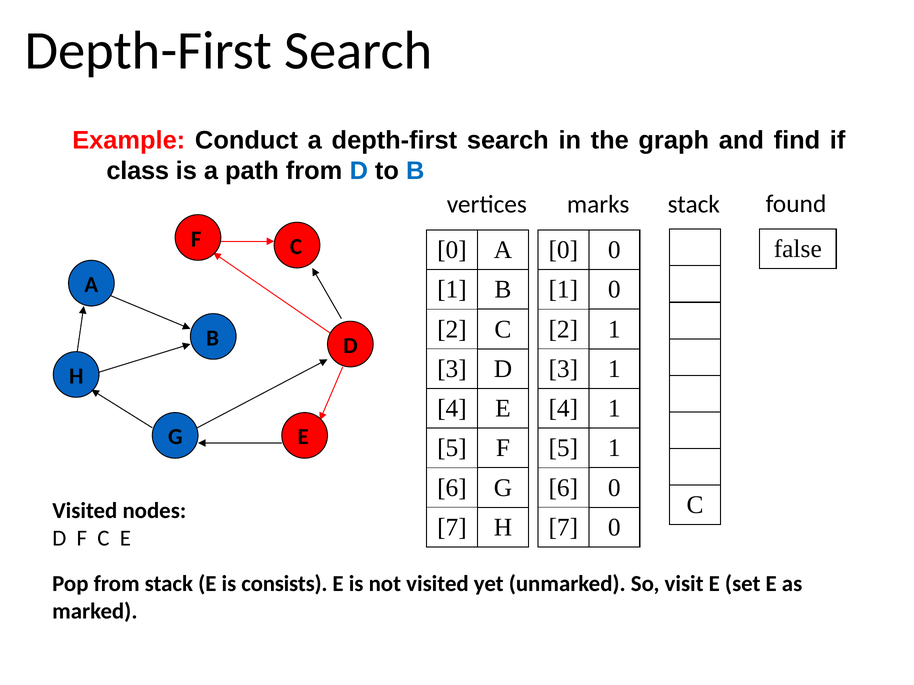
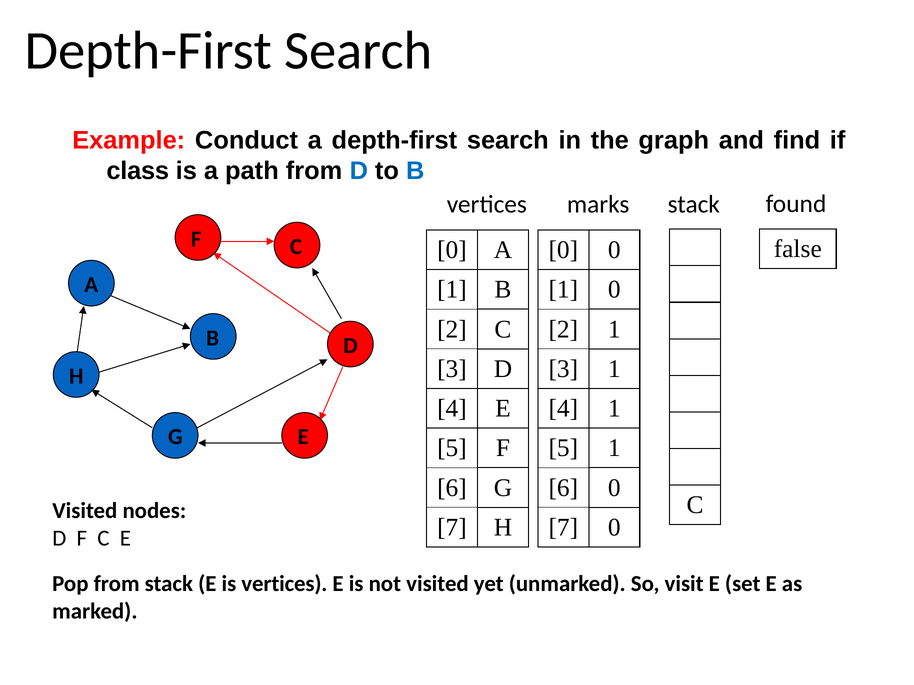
is consists: consists -> vertices (284, 584)
